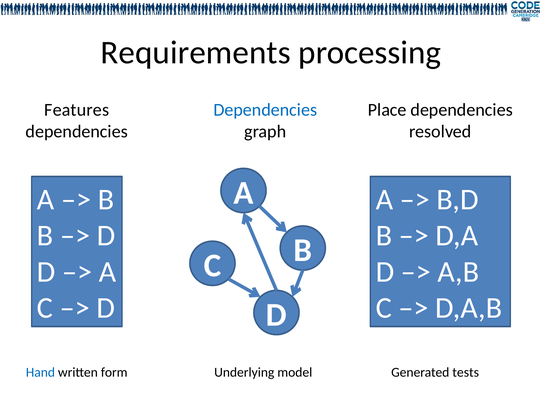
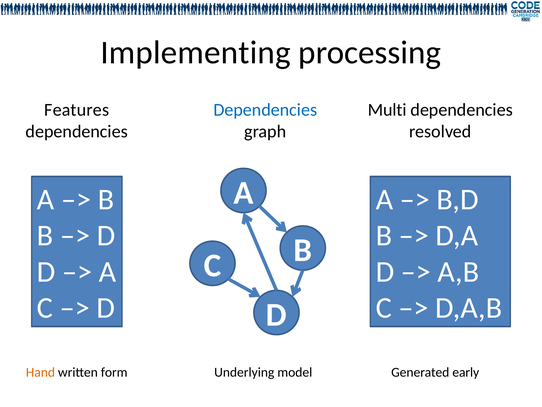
Requirements: Requirements -> Implementing (196, 52)
Place: Place -> Multi (387, 110)
Hand colour: blue -> orange (40, 372)
tests: tests -> early (466, 372)
